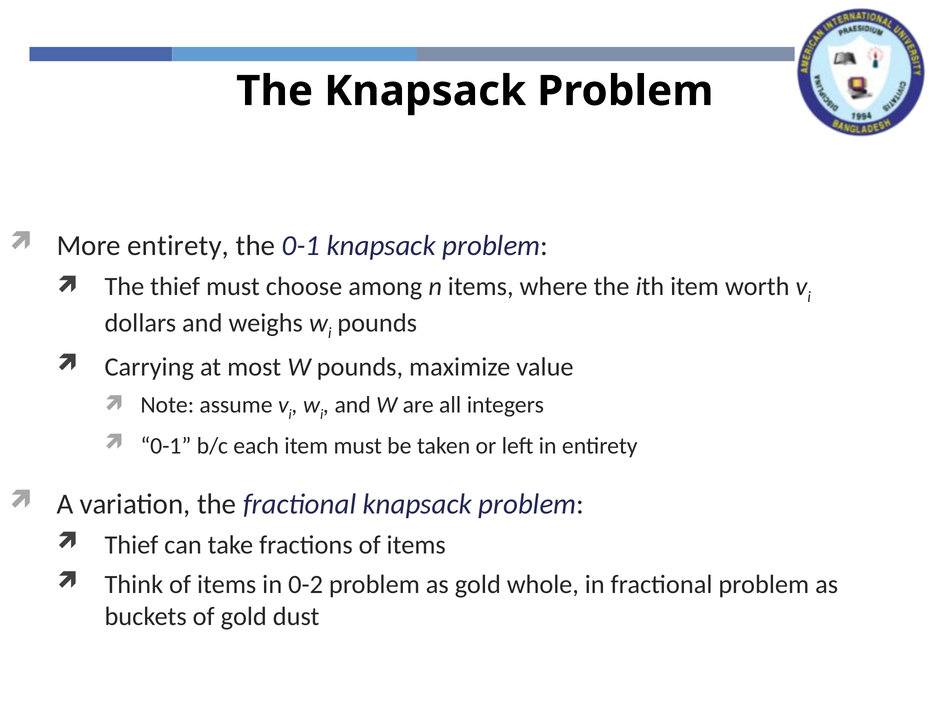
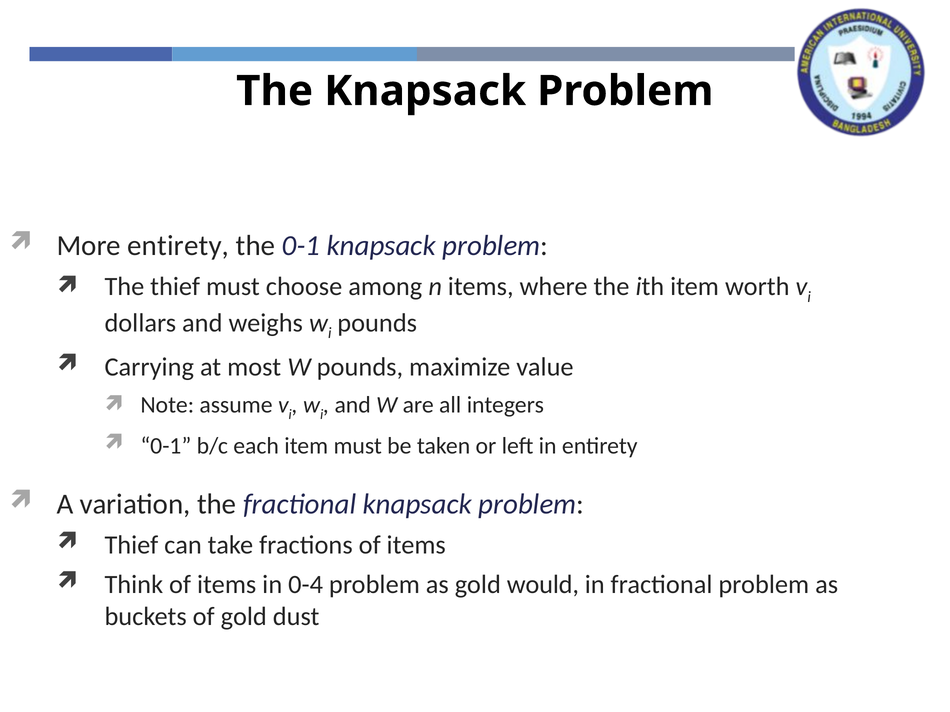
0-2: 0-2 -> 0-4 (306, 585)
whole: whole -> would (543, 585)
